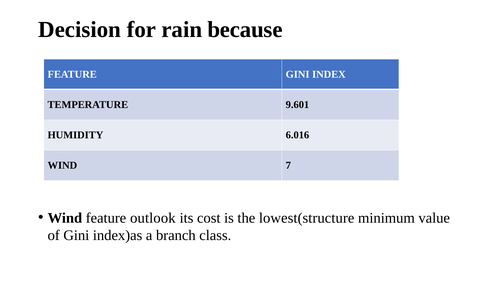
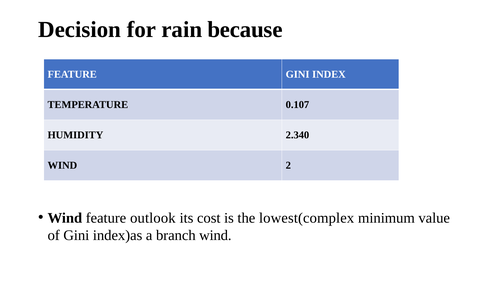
9.601: 9.601 -> 0.107 (297, 105)
6.016: 6.016 -> 2.340 (297, 135)
7: 7 -> 2 (288, 165)
lowest(structure: lowest(structure -> lowest(complex (307, 218)
branch class: class -> wind (215, 235)
